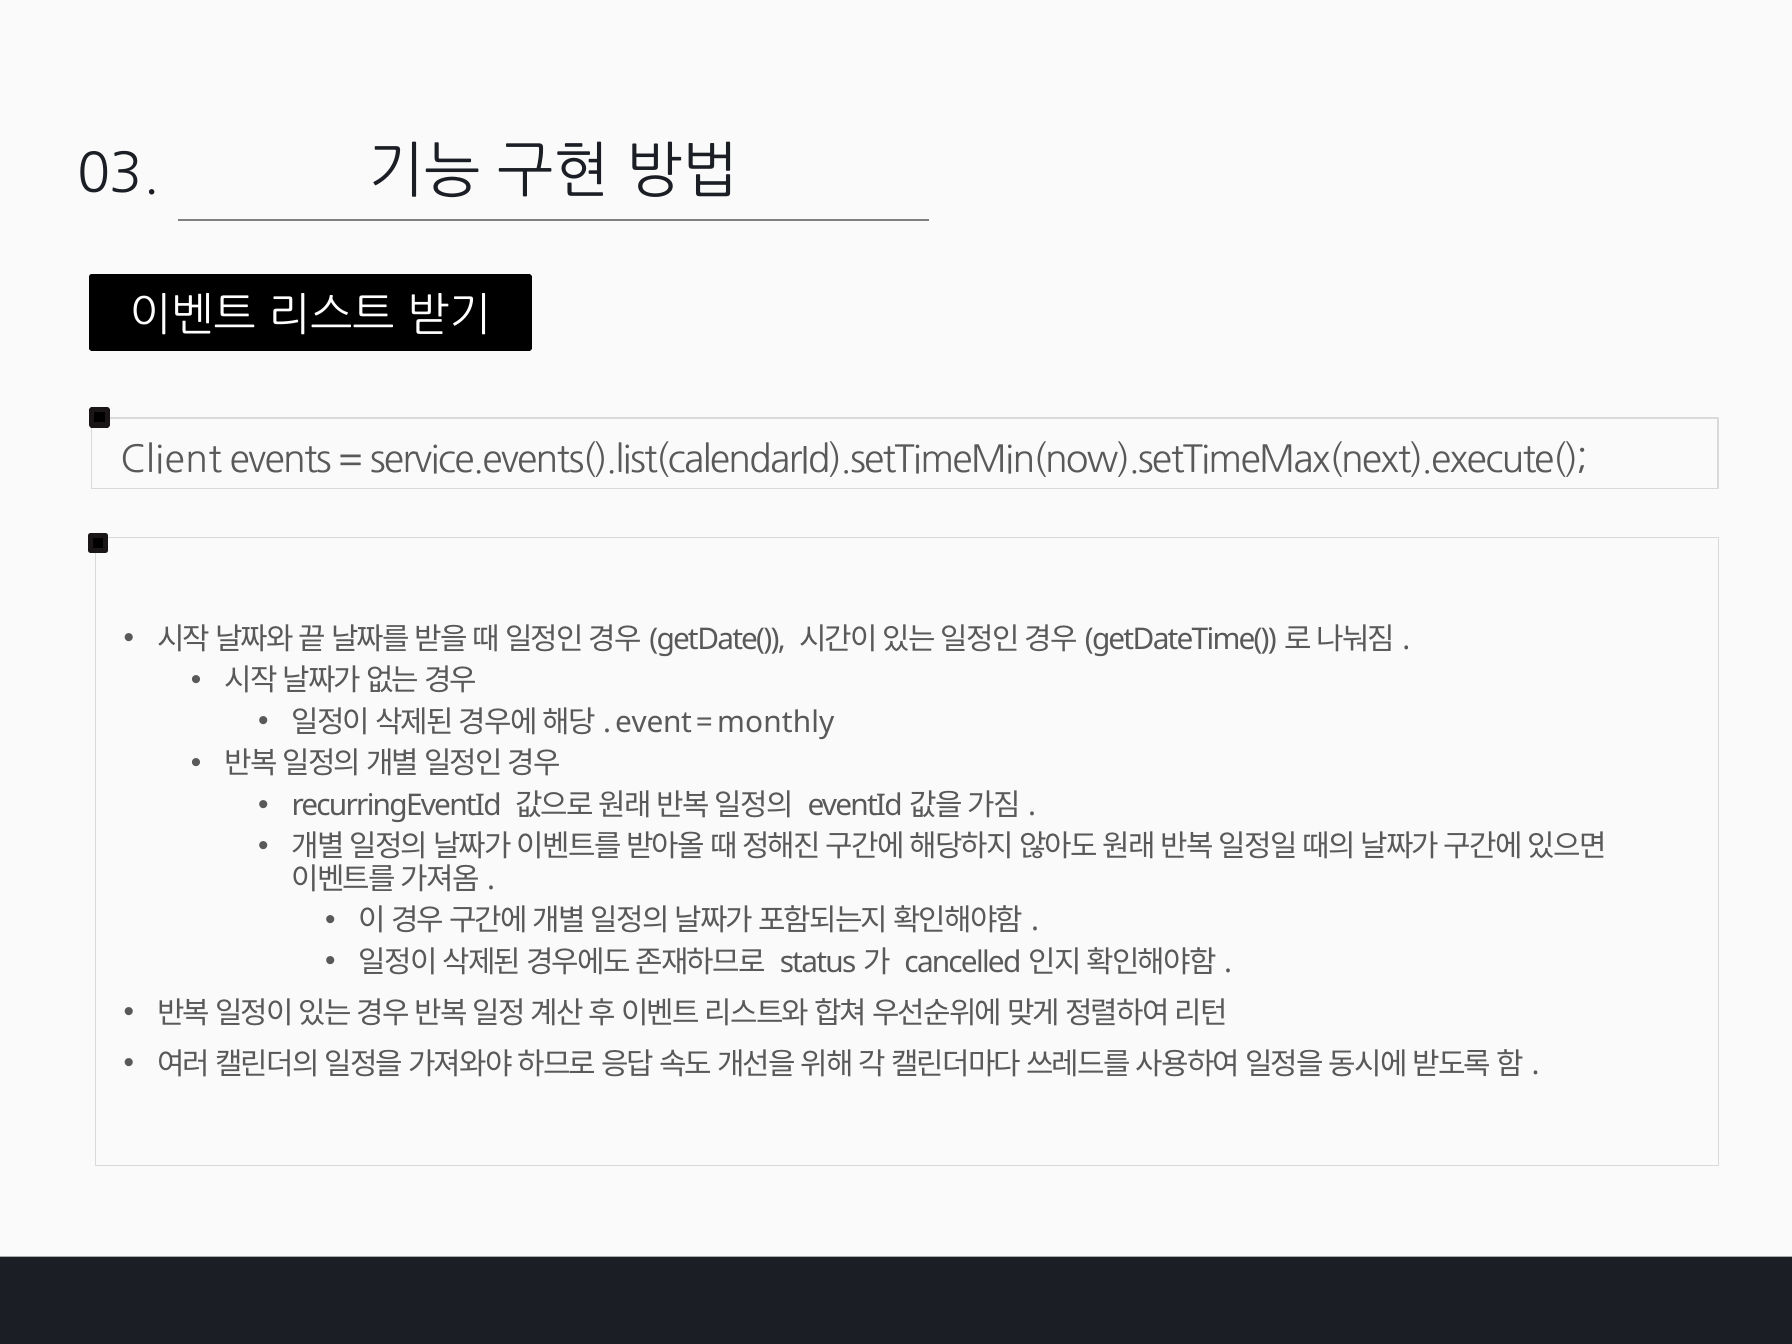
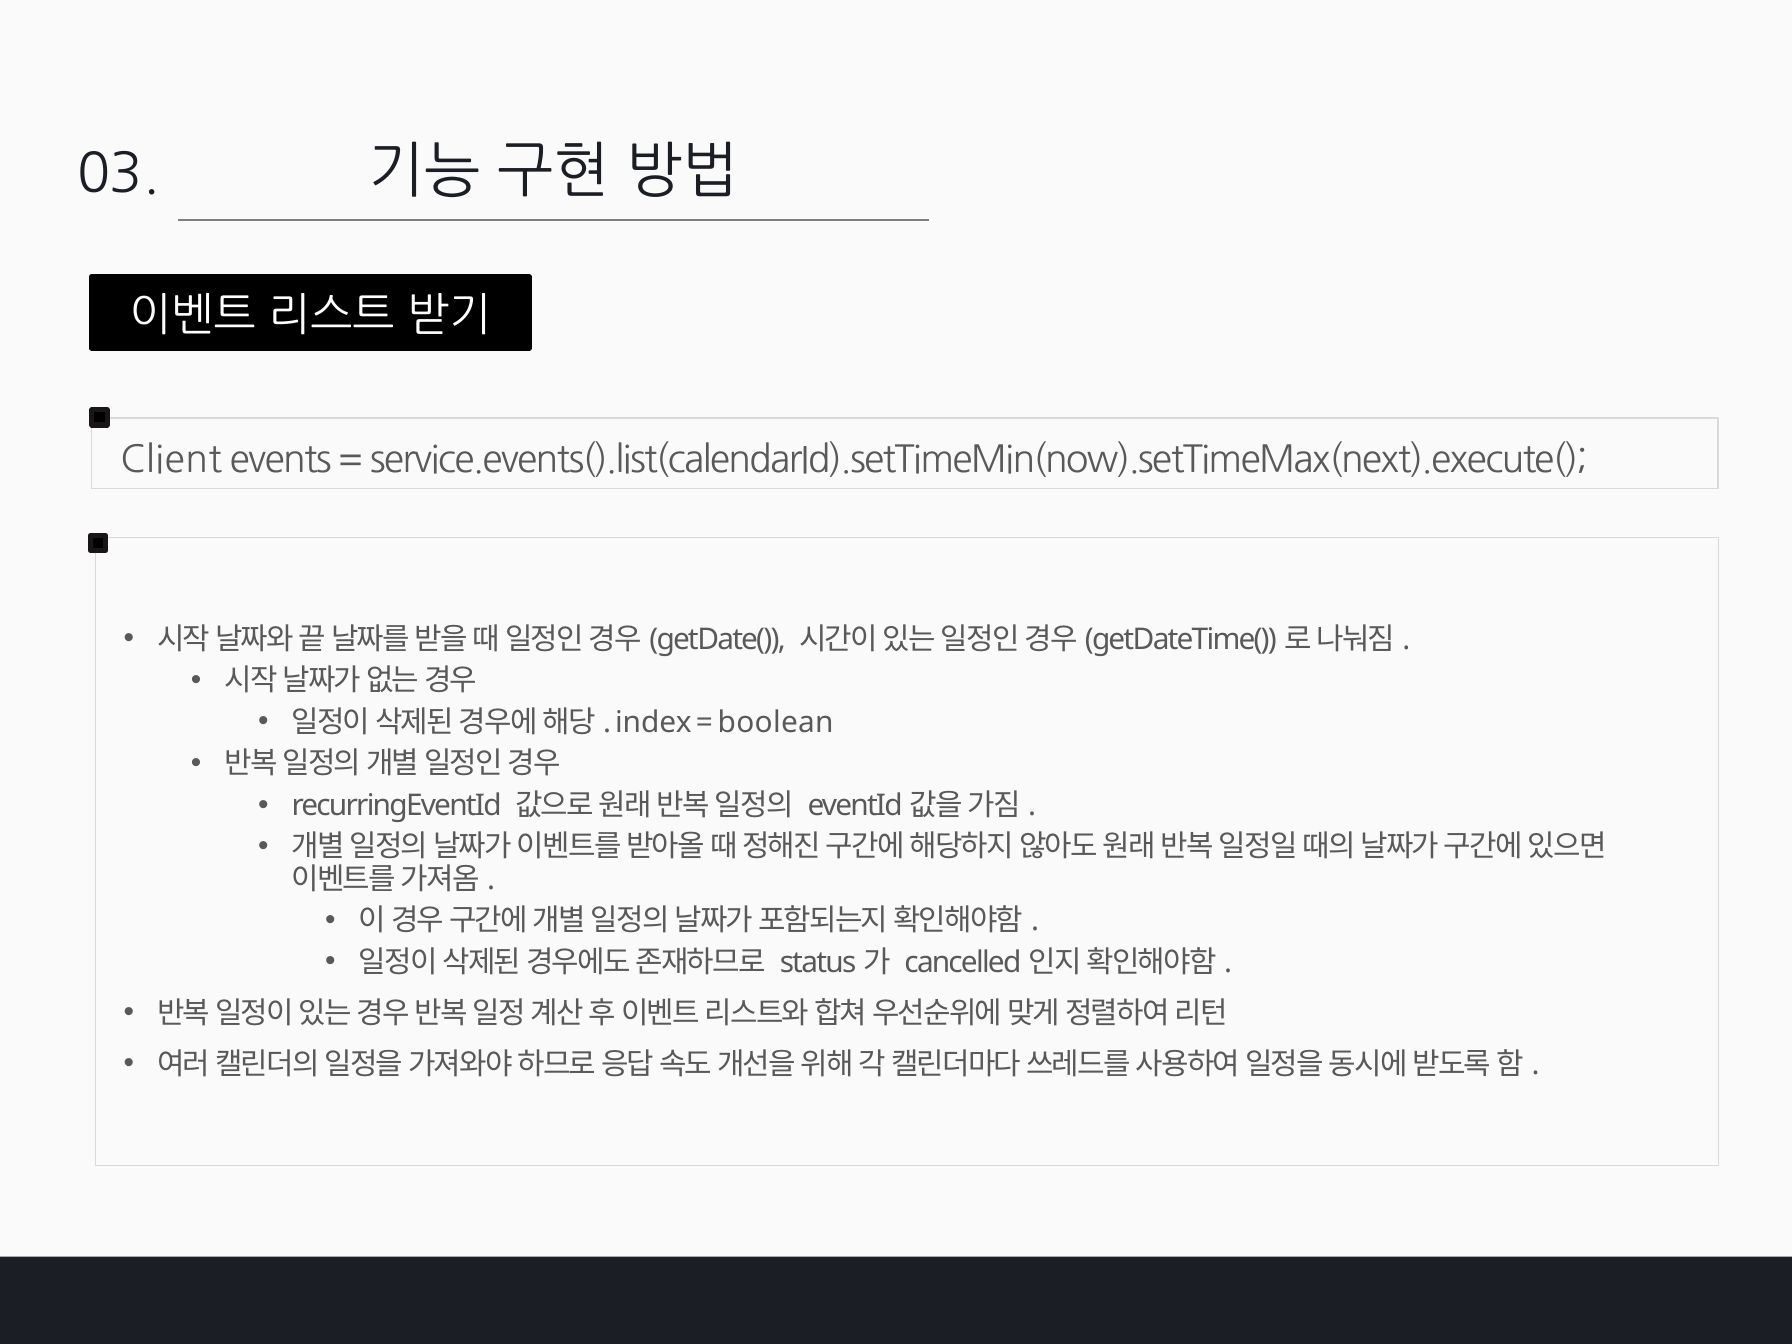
event: event -> index (653, 722)
monthly: monthly -> boolean (776, 722)
